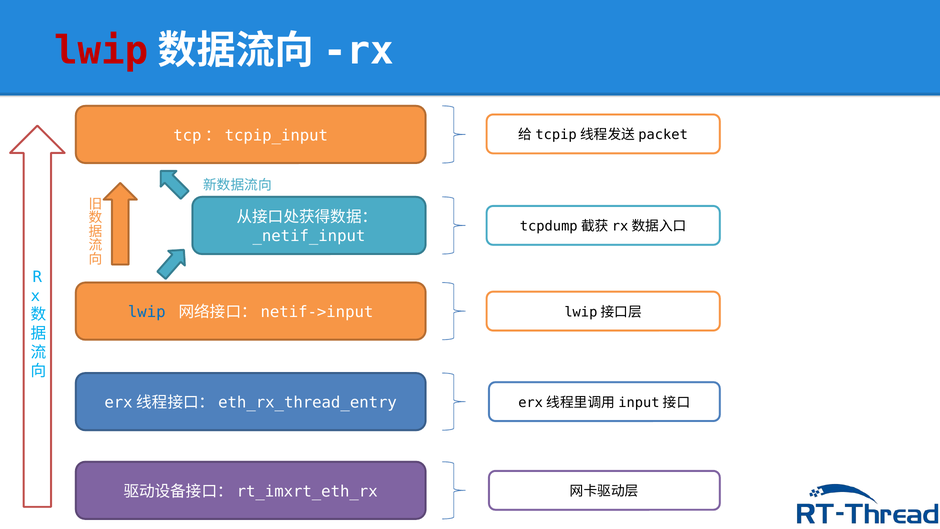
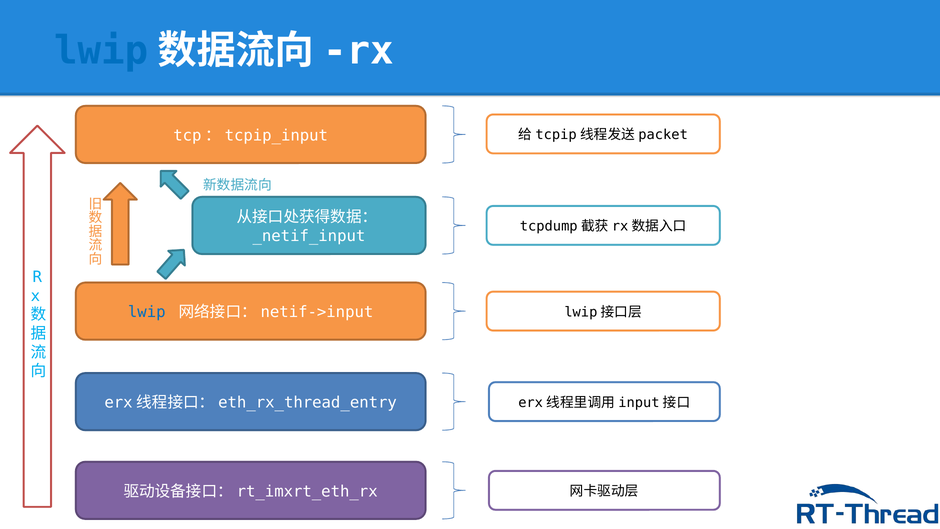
lwip colour: red -> blue (101, 51)
